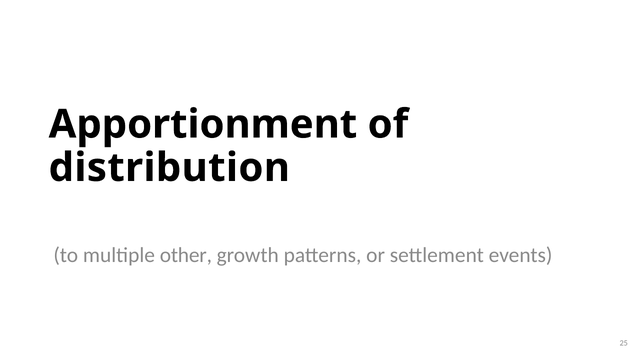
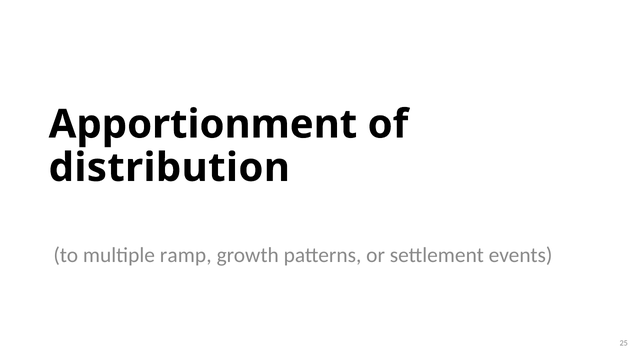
other: other -> ramp (186, 256)
